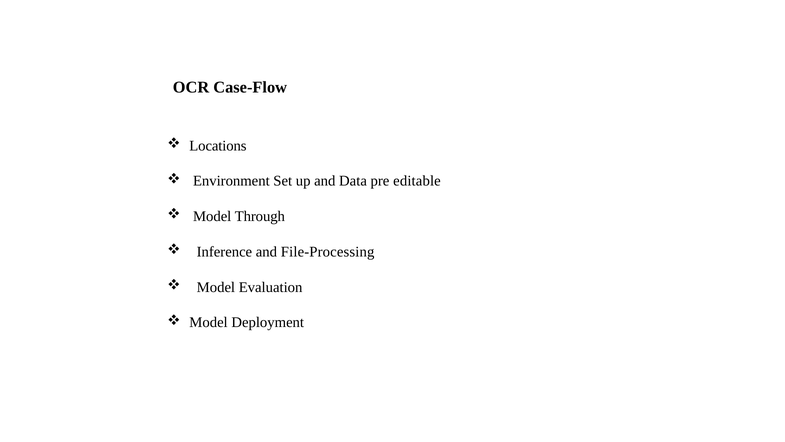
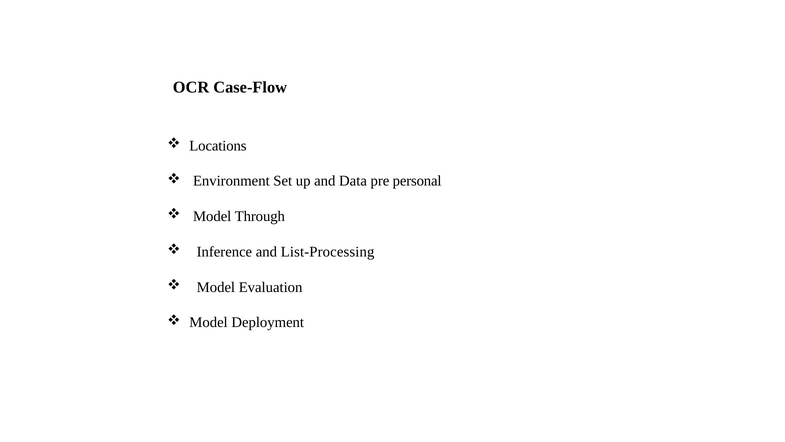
editable: editable -> personal (417, 181)
File-Processing: File-Processing -> List-Processing (328, 252)
